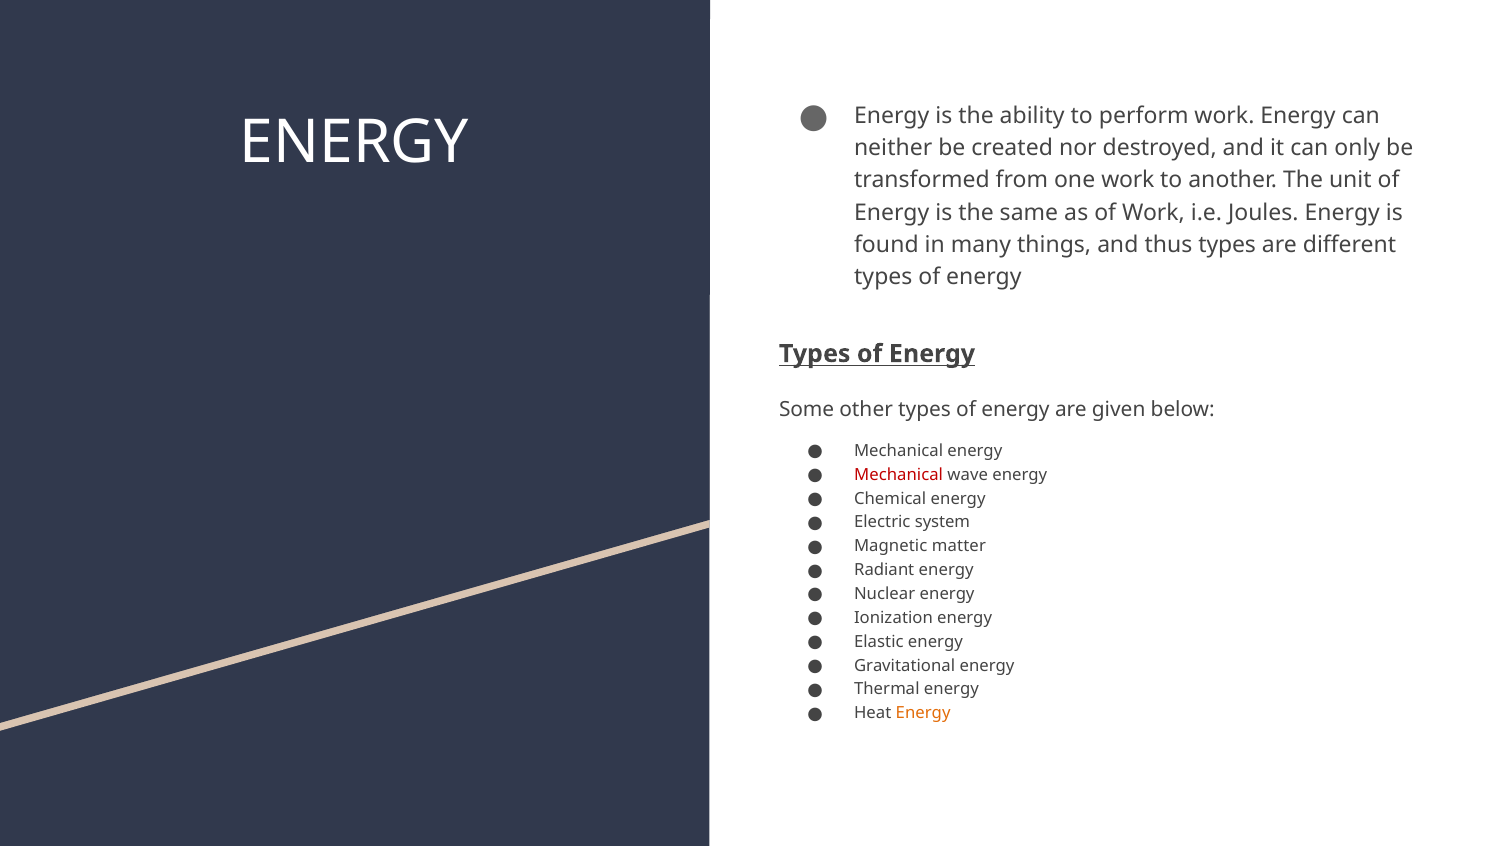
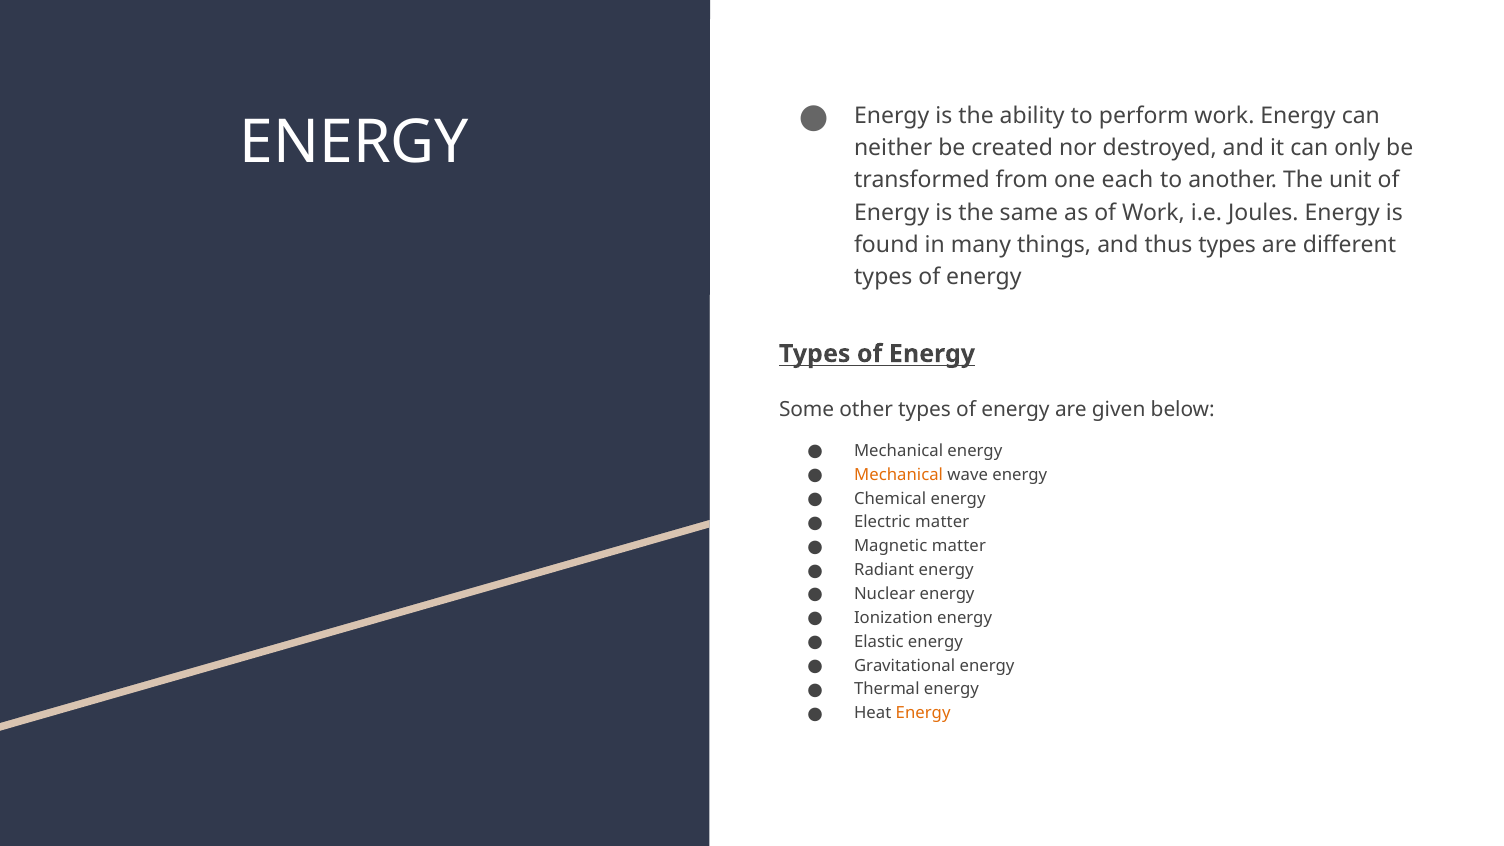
one work: work -> each (1128, 180)
Mechanical colour: red -> orange (899, 475)
Electric system: system -> matter (942, 522)
